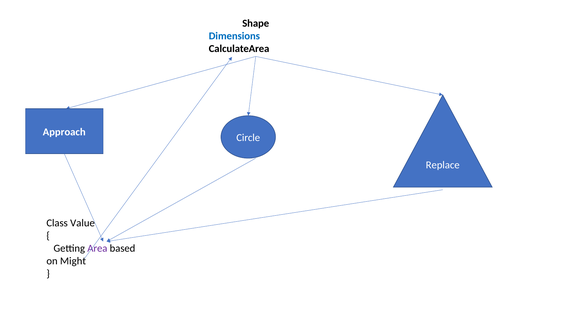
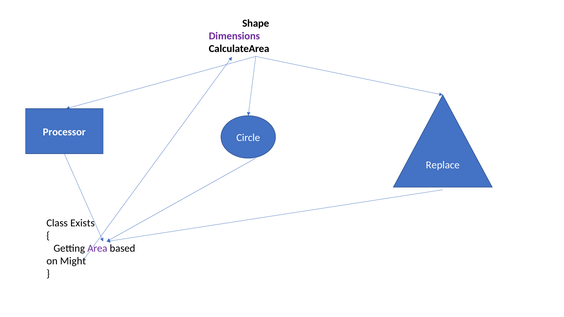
Dimensions colour: blue -> purple (234, 36)
Approach: Approach -> Processor (64, 132)
Value: Value -> Exists (83, 223)
